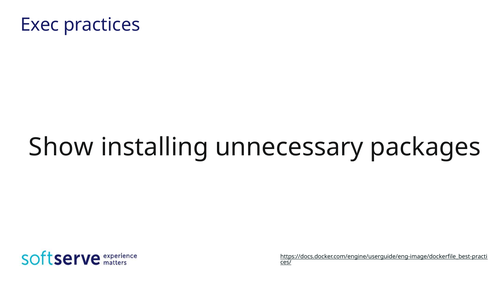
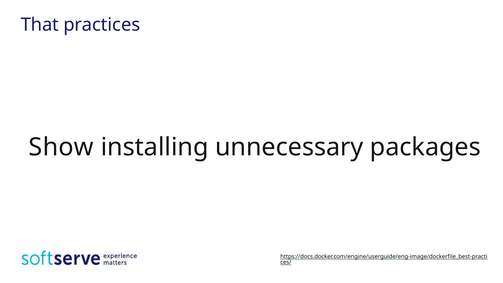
Exec: Exec -> That (40, 25)
